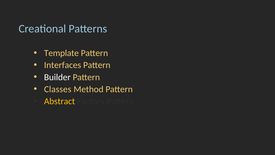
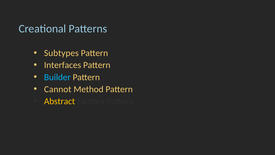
Template: Template -> Subtypes (61, 53)
Builder colour: white -> light blue (57, 77)
Classes: Classes -> Cannot (58, 89)
